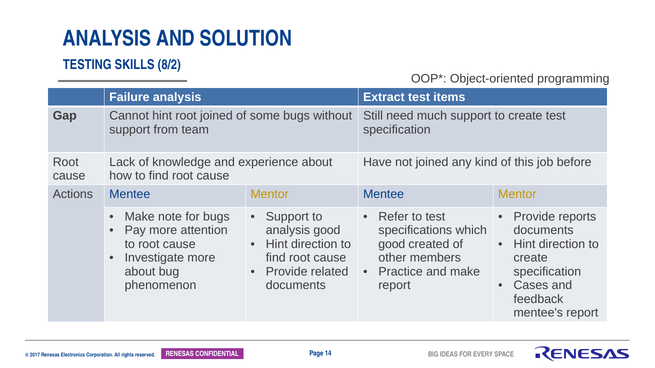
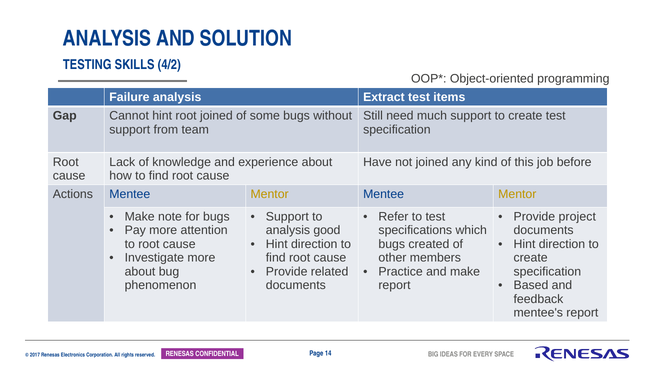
8/2: 8/2 -> 4/2 (169, 65)
reports: reports -> project (577, 217)
good: good -> bugs (392, 244)
Cases: Cases -> Based (531, 286)
